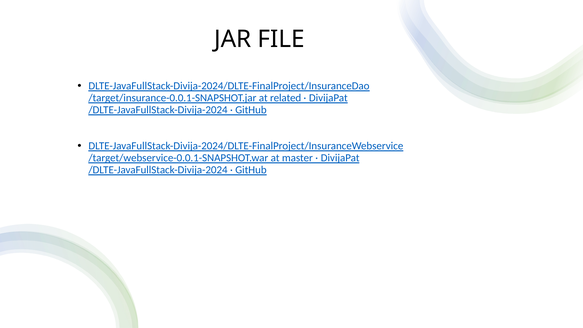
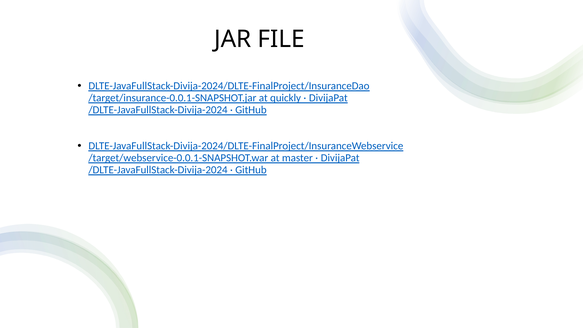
related: related -> quickly (286, 98)
